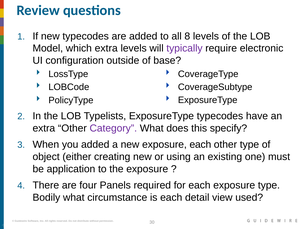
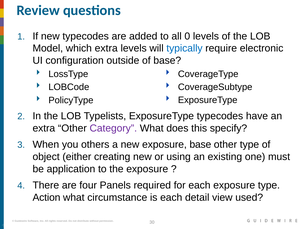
8: 8 -> 0 (187, 36)
typically colour: purple -> blue (184, 48)
you added: added -> others (95, 144)
exposure each: each -> base (200, 144)
Bodily: Bodily -> Action (46, 197)
